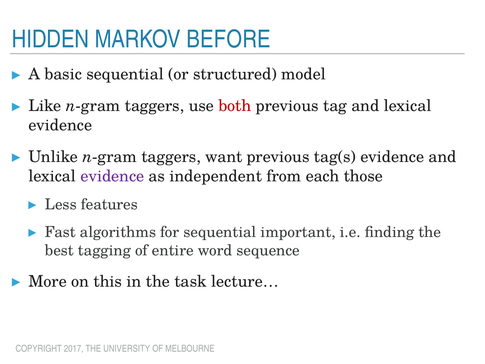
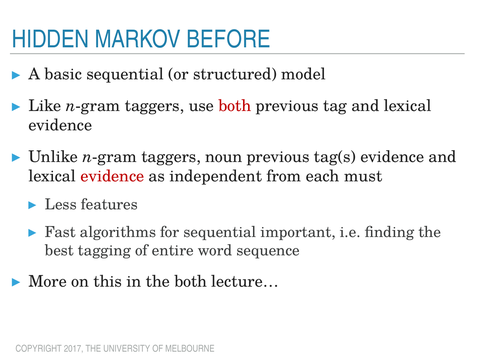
want: want -> noun (224, 157)
evidence colour: purple -> red (112, 176)
those: those -> must (363, 176)
the task: task -> both (191, 281)
